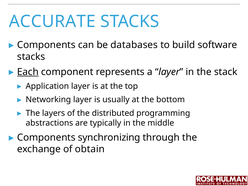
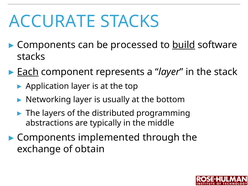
databases: databases -> processed (134, 45)
build underline: none -> present (184, 45)
synchronizing: synchronizing -> implemented (109, 138)
